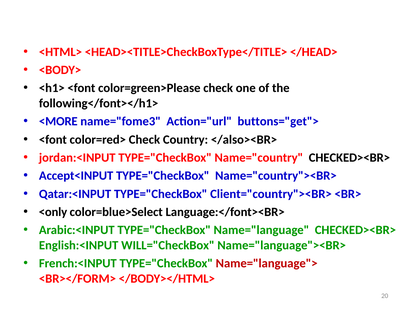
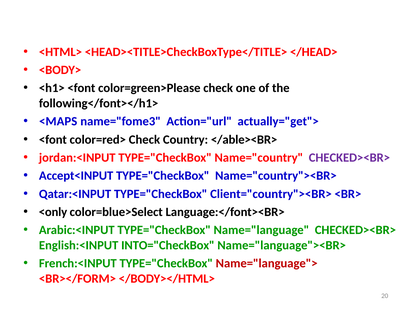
<MORE: <MORE -> <MAPS (58, 121)
buttons="get">: buttons="get"> -> actually="get"> (278, 121)
</also><BR>: </also><BR> -> </able><BR> (244, 139)
CHECKED><BR> colour: black -> purple (349, 158)
WILL="CheckBox: WILL="CheckBox -> INTO="CheckBox (168, 245)
